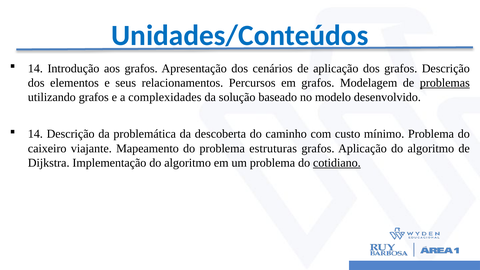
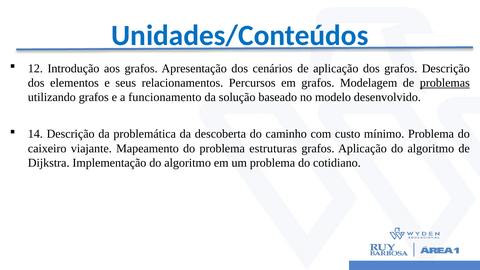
14: 14 -> 12 (35, 68)
complexidades: complexidades -> funcionamento (165, 97)
cotidiano underline: present -> none (337, 163)
